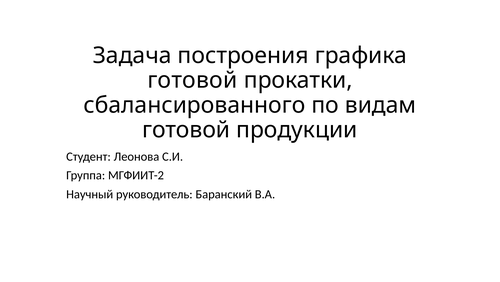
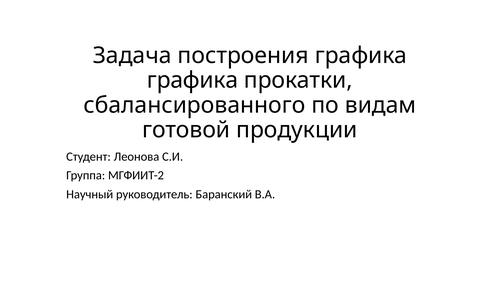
готовой: готовой -> графика (193, 80)
